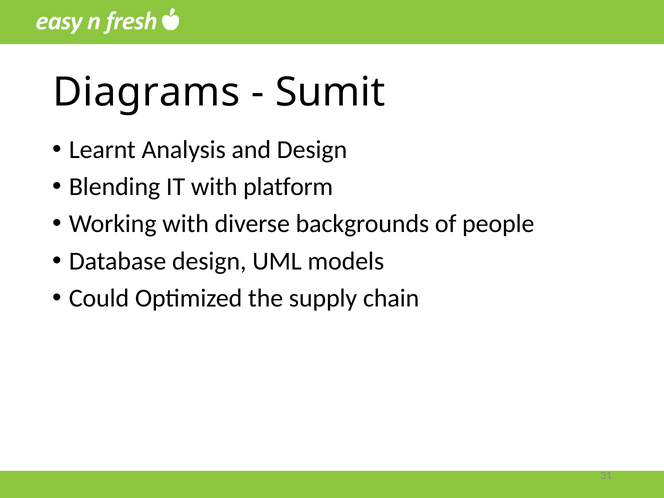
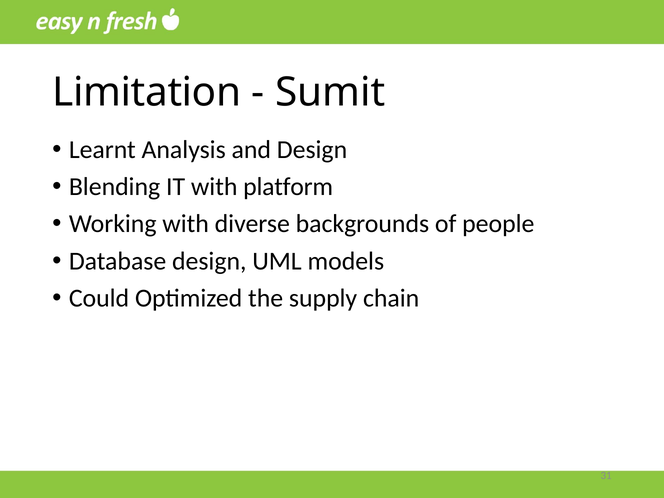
Diagrams: Diagrams -> Limitation (147, 92)
